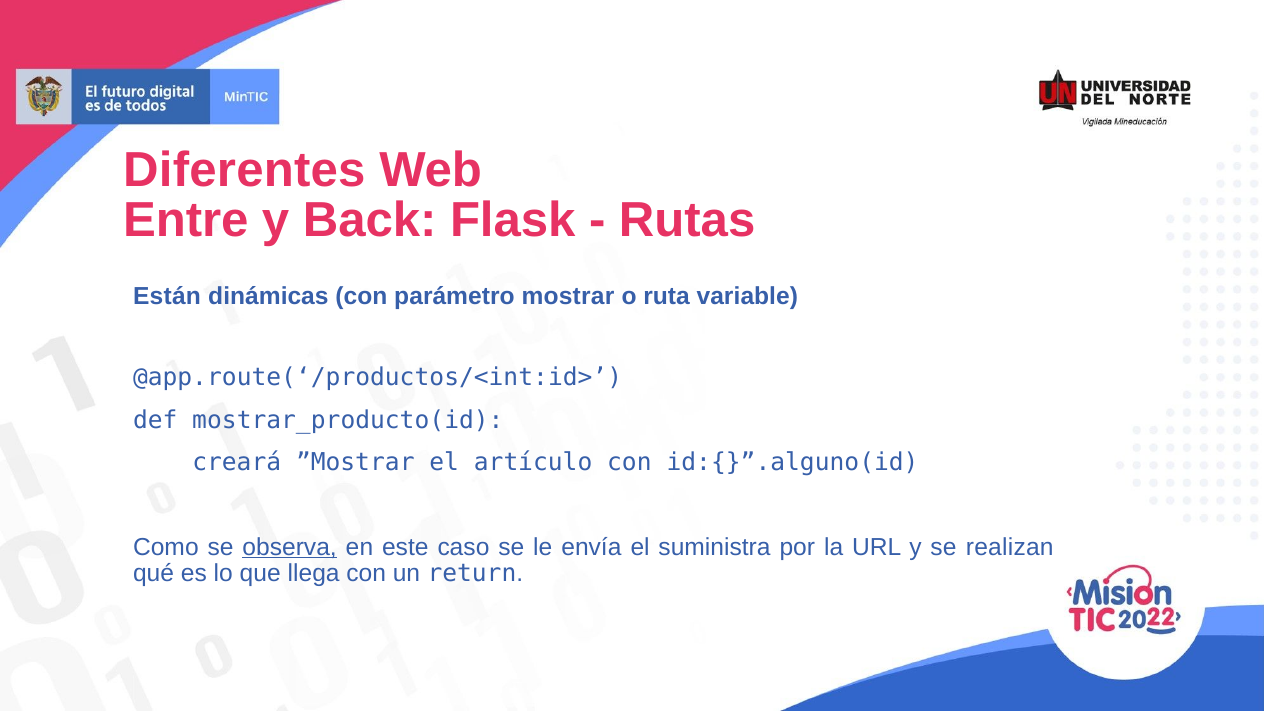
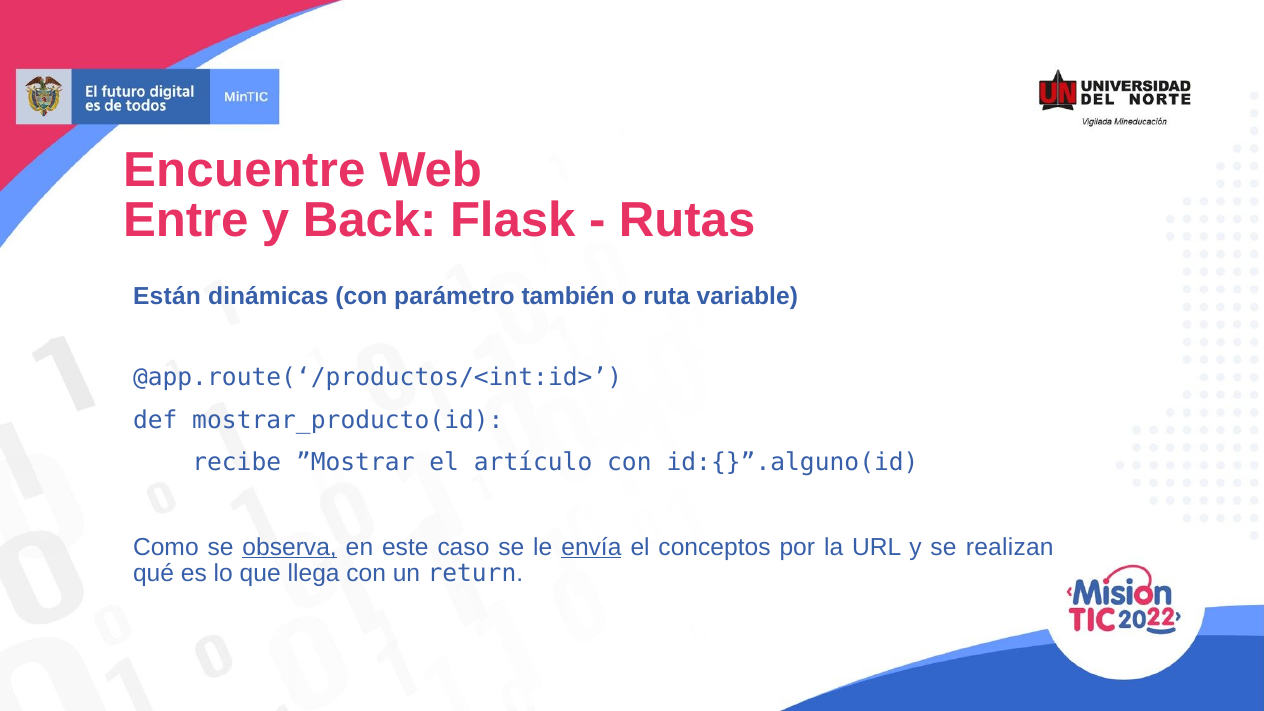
Diferentes: Diferentes -> Encuentre (244, 170)
mostrar: mostrar -> también (568, 297)
creará: creará -> recibe (237, 462)
envía underline: none -> present (591, 547)
suministra: suministra -> conceptos (715, 547)
